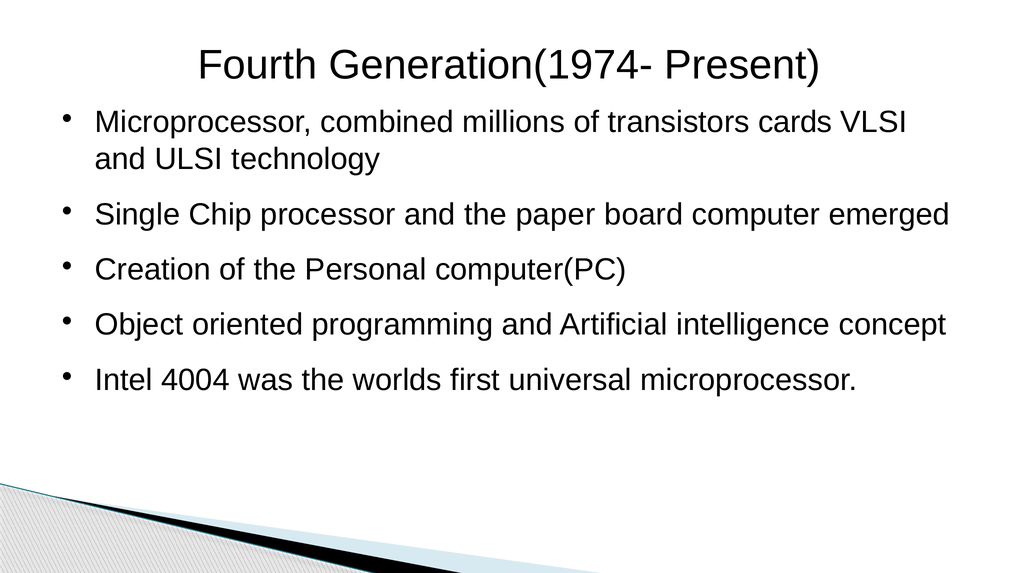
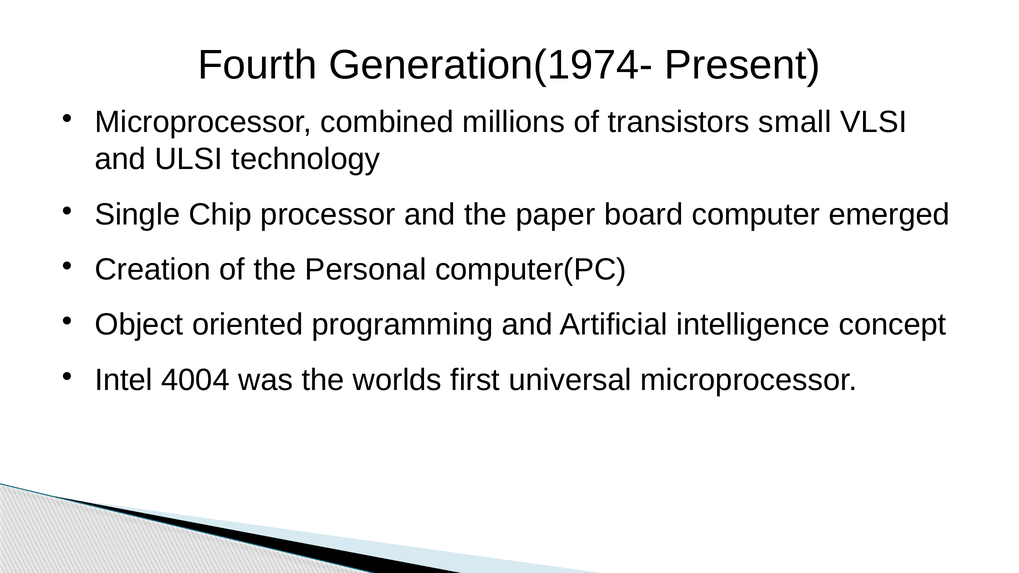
cards: cards -> small (795, 122)
